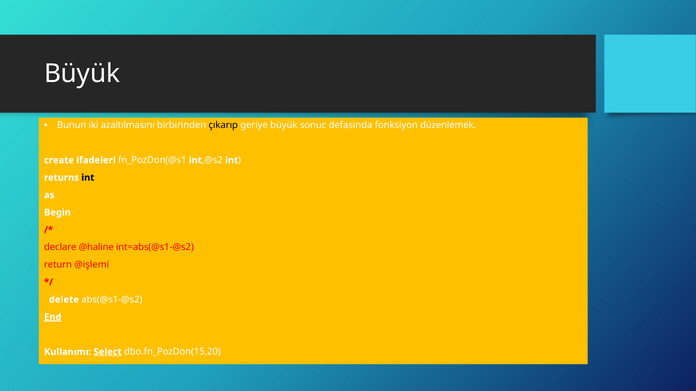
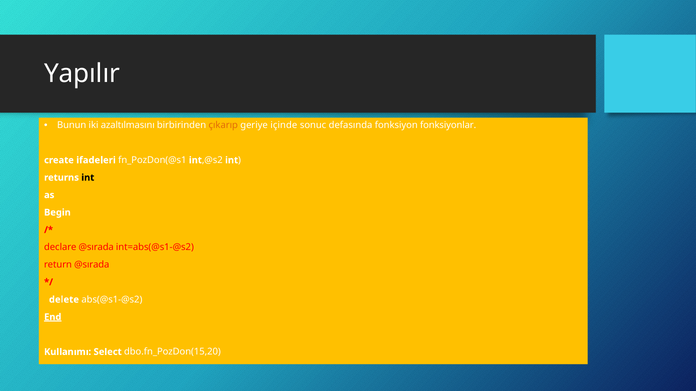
Büyük: Büyük -> Yapılır (82, 74)
çıkarıp colour: black -> orange (223, 125)
geriye büyük: büyük -> içinde (284, 125)
düzenlemek: düzenlemek -> fonksiyonlar (448, 125)
declare @haline: @haline -> @sırada (96, 248)
return @işlemi: @işlemi -> @sırada (92, 265)
Select underline: present -> none (108, 352)
